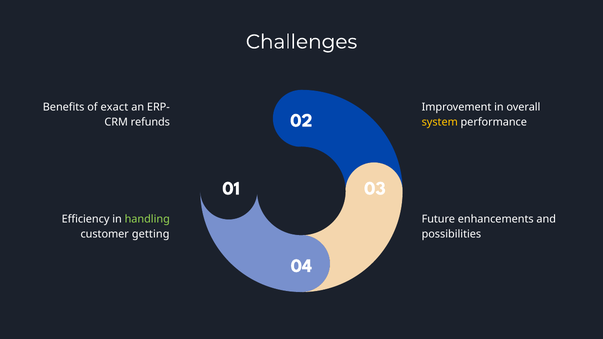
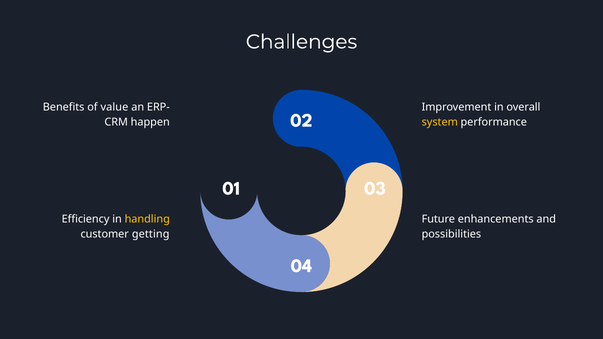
exact: exact -> value (114, 107)
refunds: refunds -> happen (150, 122)
handling colour: light green -> yellow (147, 219)
